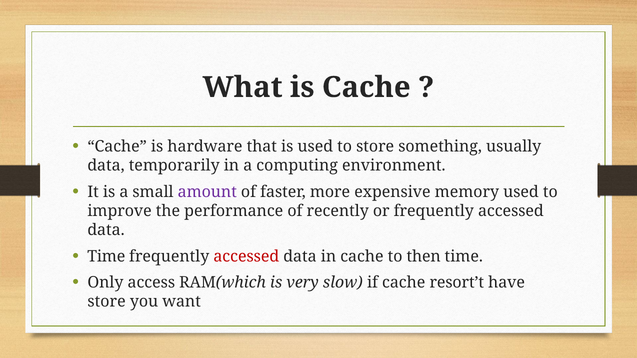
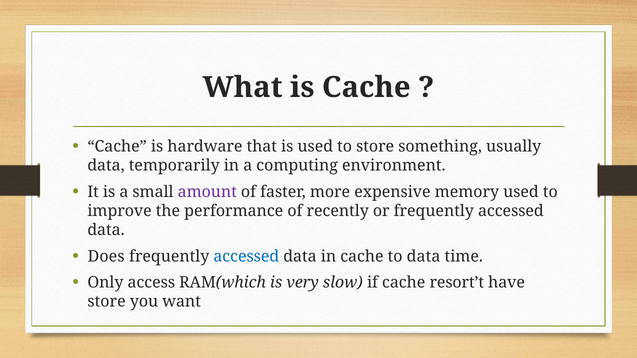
Time: Time -> Does (106, 257)
accessed colour: red -> blue (246, 257)
to then: then -> data (423, 257)
